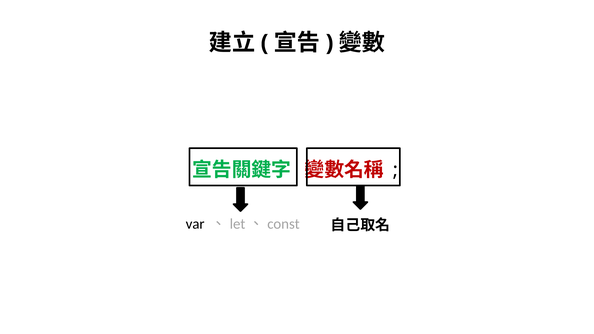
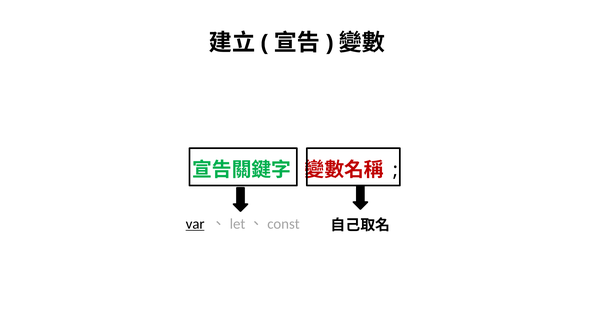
var underline: none -> present (195, 224)
